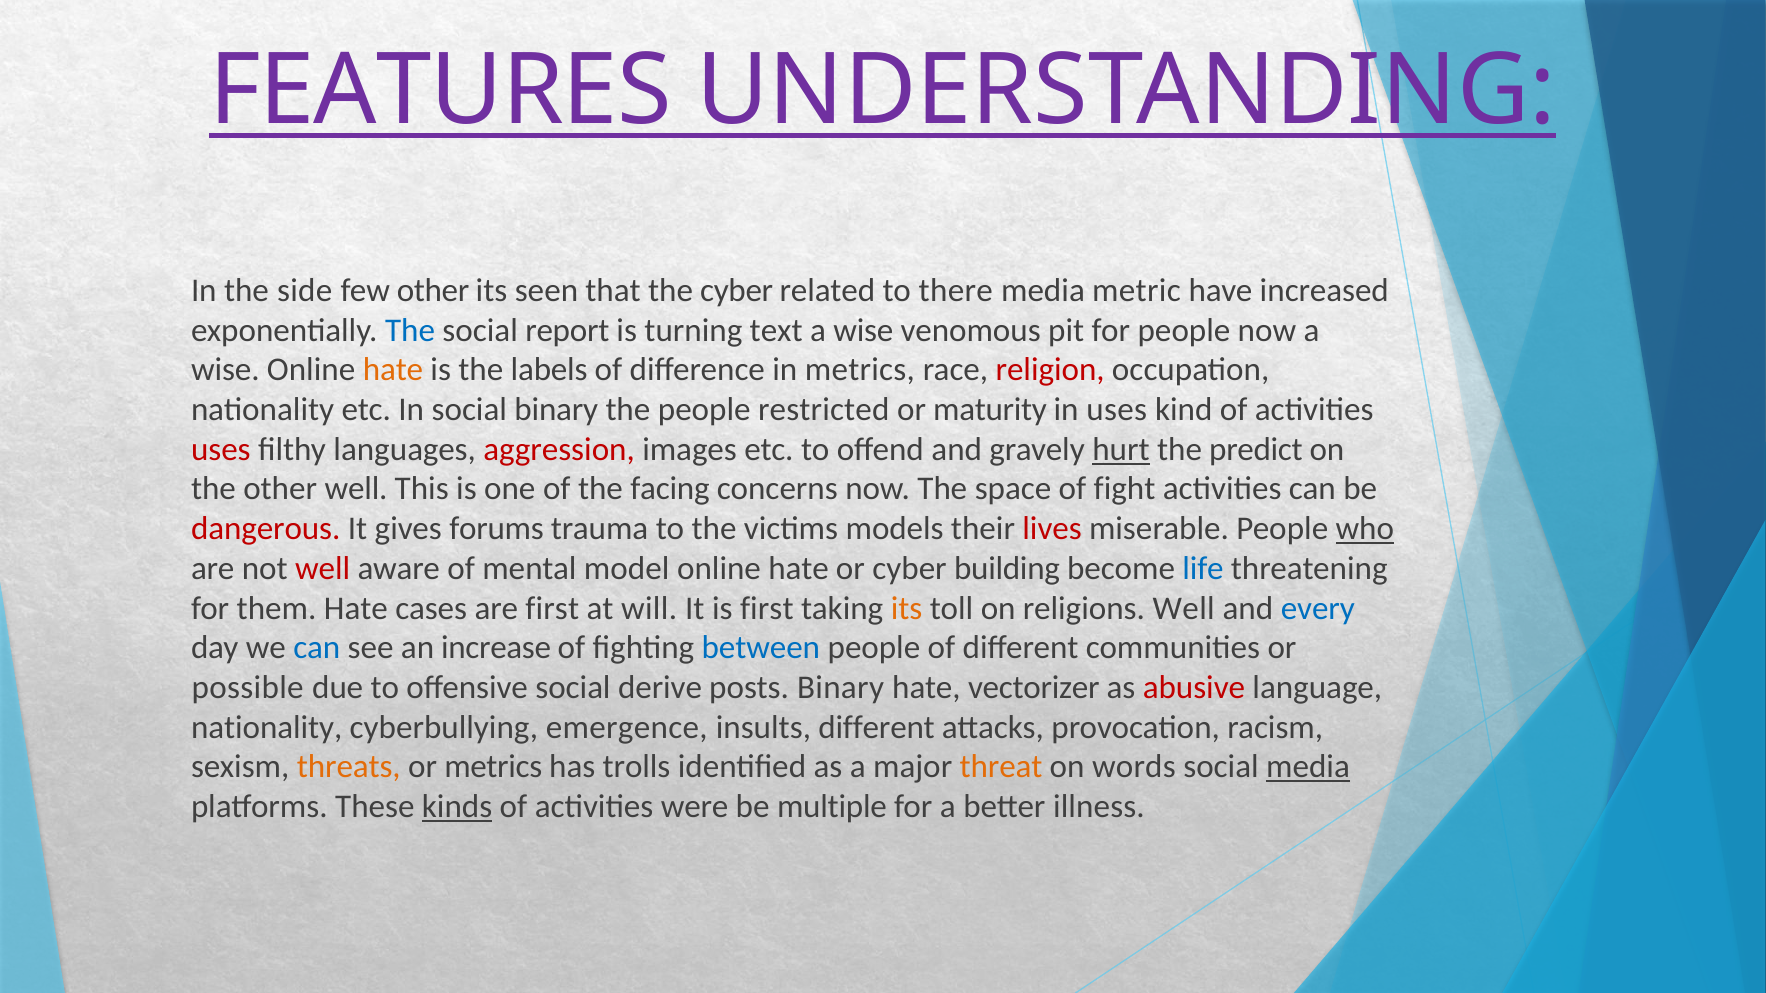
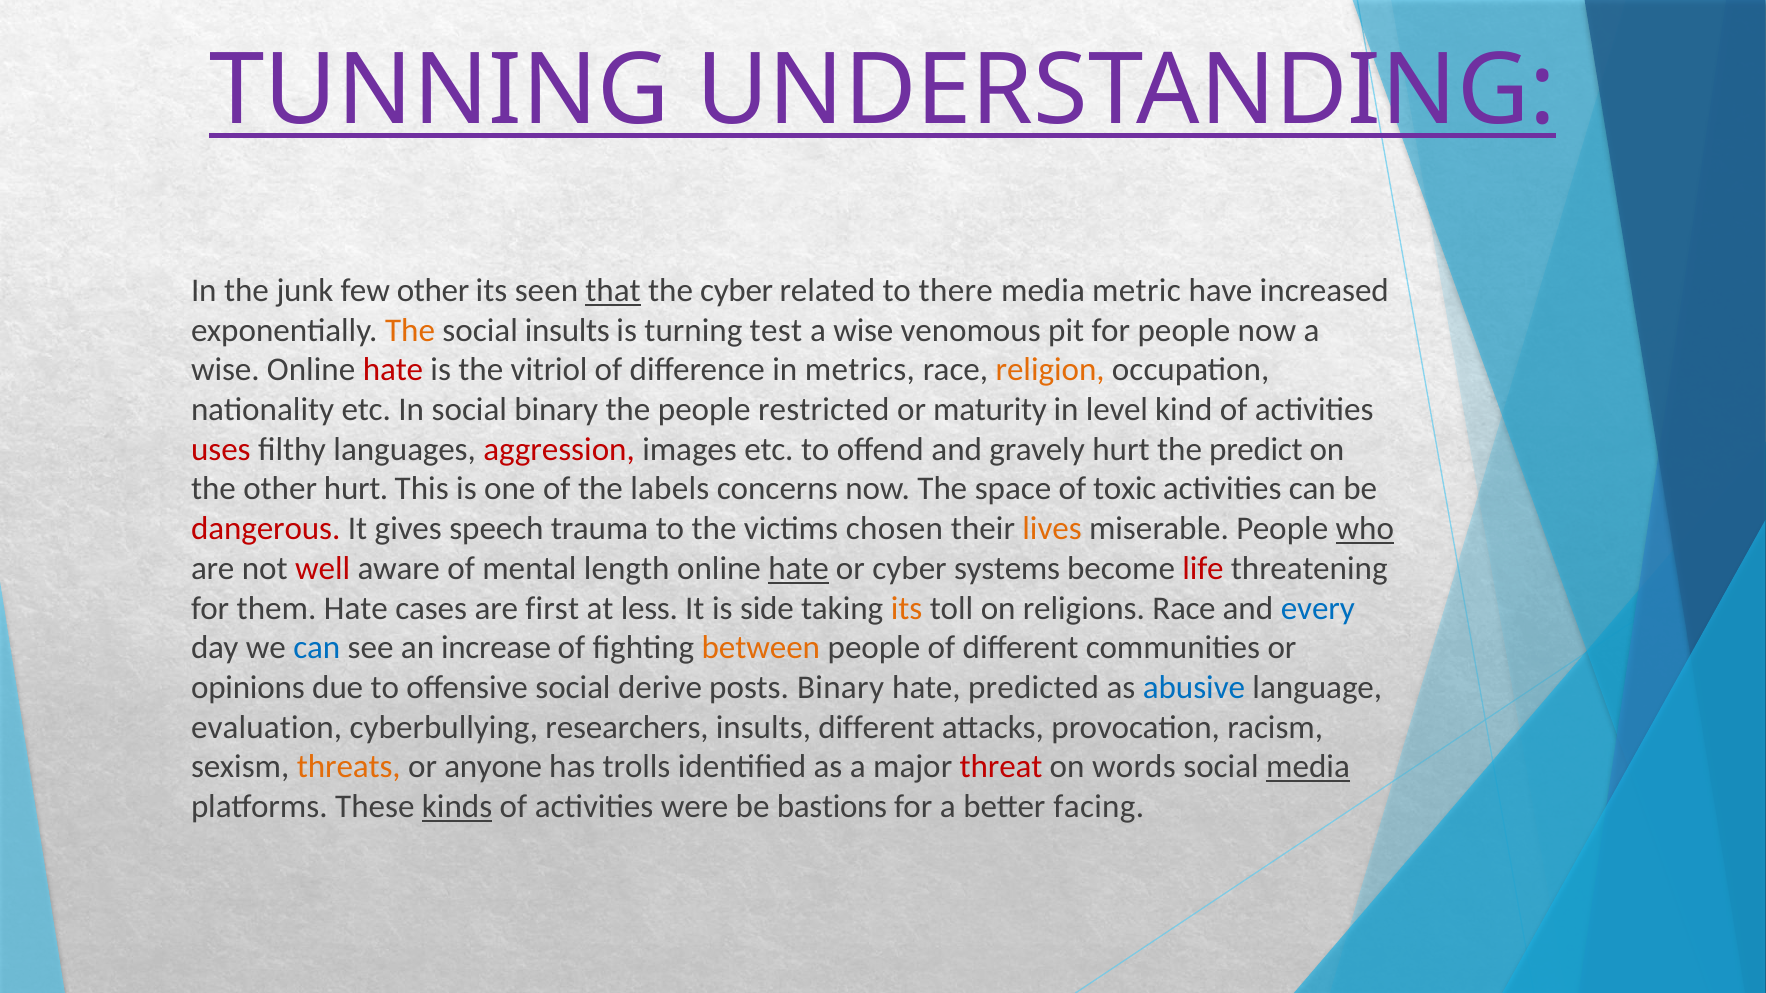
FEATURES: FEATURES -> TUNNING (440, 91)
side: side -> junk (305, 291)
that underline: none -> present (613, 291)
The colour: blue -> orange (410, 330)
social report: report -> insults (567, 330)
text: text -> test (776, 330)
hate colour: orange -> red (393, 370)
labels: labels -> vitriol (549, 370)
religion colour: red -> orange (1050, 370)
in uses: uses -> level (1117, 410)
hurt underline: present -> none (1121, 449)
other well: well -> hurt (356, 489)
facing: facing -> labels (670, 489)
fight: fight -> toxic (1125, 489)
forums: forums -> speech (496, 529)
models: models -> chosen (894, 529)
lives colour: red -> orange (1052, 529)
model: model -> length (627, 569)
hate underline: none -> present (799, 569)
building: building -> systems (1007, 569)
life colour: blue -> red (1203, 569)
will: will -> less (649, 608)
is first: first -> side (767, 608)
religions Well: Well -> Race (1184, 608)
between colour: blue -> orange (761, 648)
possible: possible -> opinions (248, 688)
vectorizer: vectorizer -> predicted (1034, 688)
abusive colour: red -> blue (1194, 688)
nationality: nationality -> evaluation (267, 728)
emergence: emergence -> researchers (627, 728)
or metrics: metrics -> anyone (493, 767)
threat colour: orange -> red (1001, 767)
multiple: multiple -> bastions (832, 807)
illness: illness -> facing (1099, 807)
